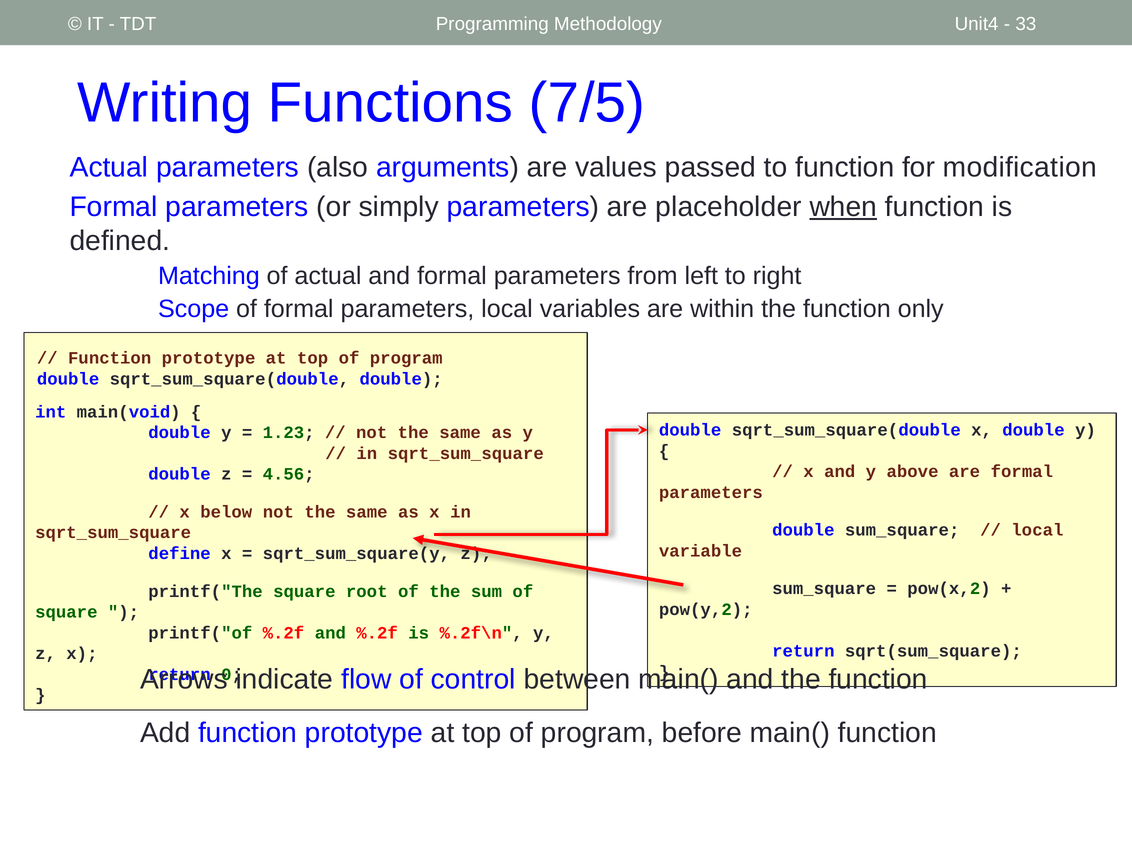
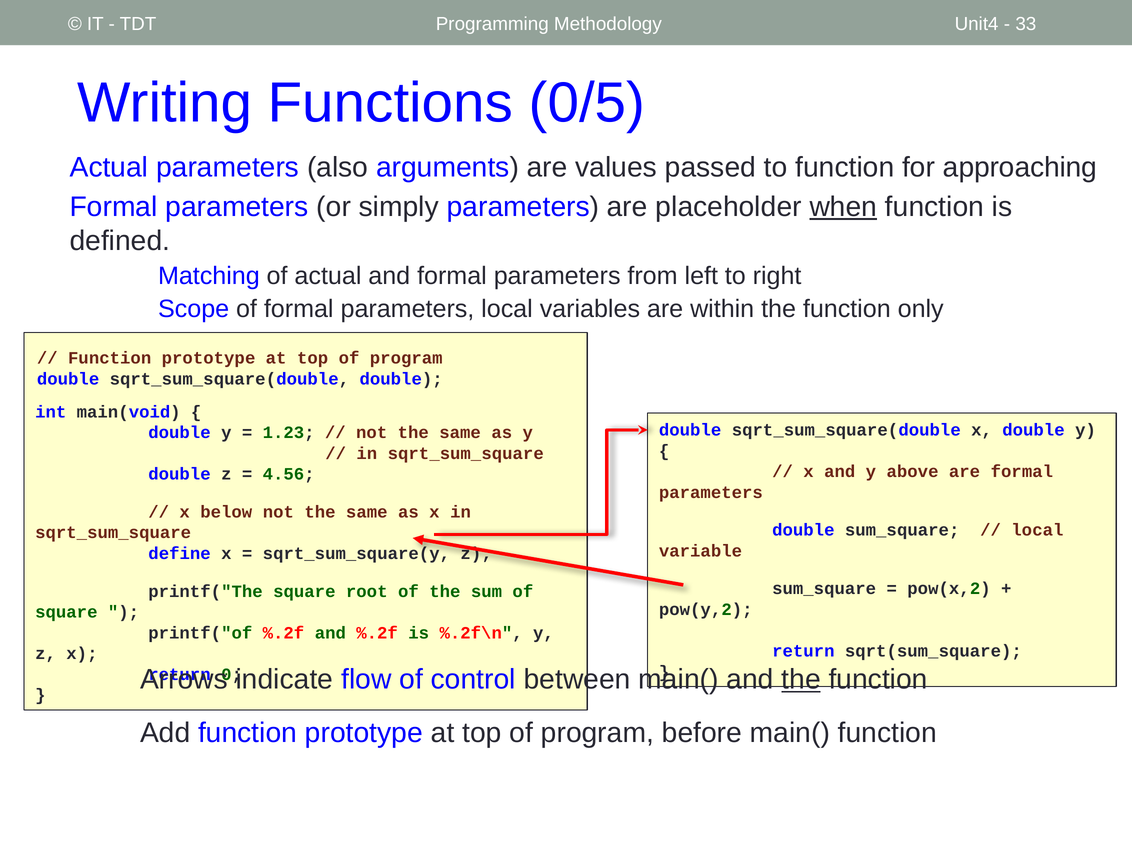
7/5: 7/5 -> 0/5 (587, 103)
modification: modification -> approaching (1020, 167)
the underline: none -> present (801, 680)
